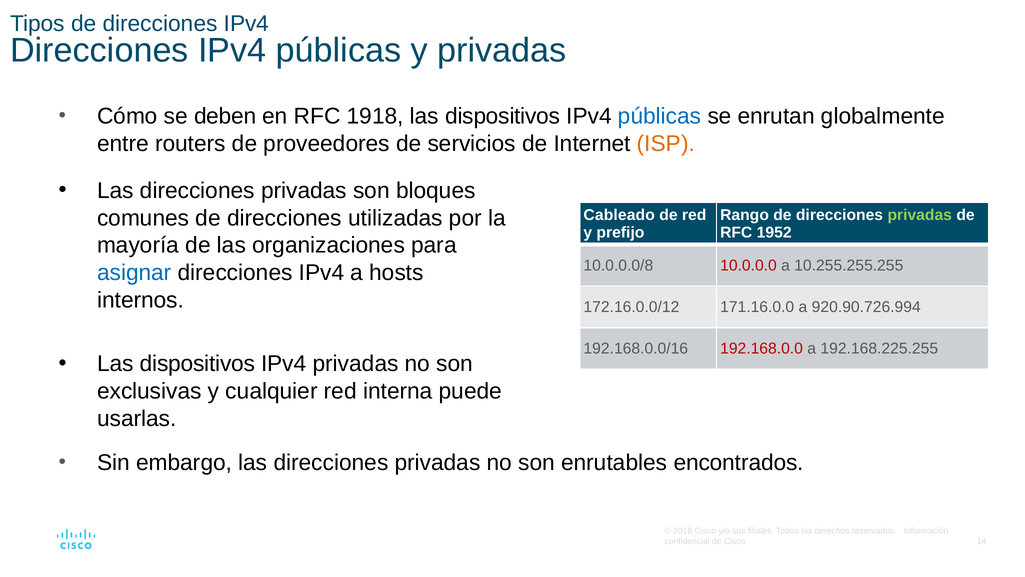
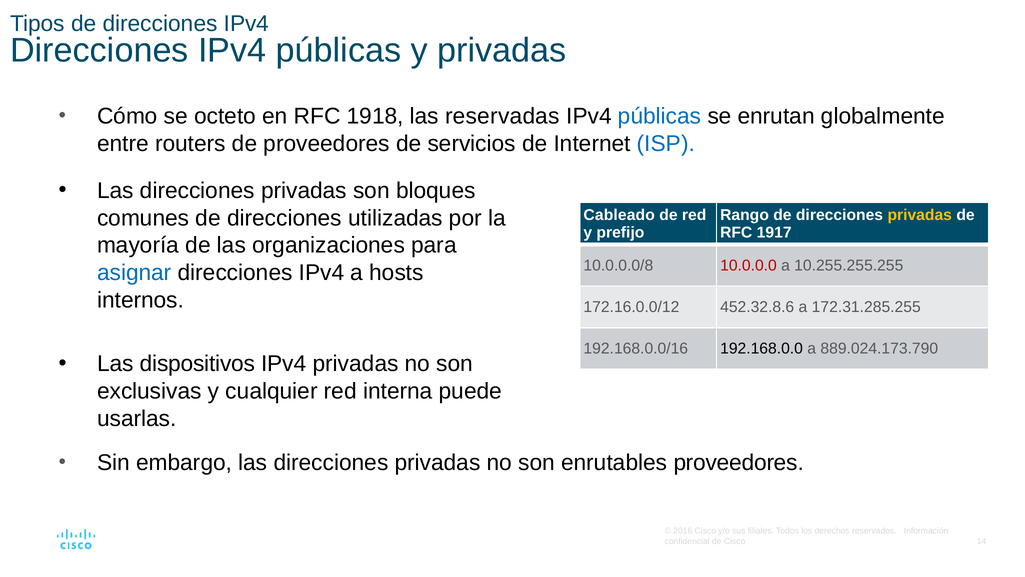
deben: deben -> octeto (225, 116)
1918 las dispositivos: dispositivos -> reservadas (502, 116)
ISP colour: orange -> blue (666, 144)
privadas colour: light green -> yellow (920, 215)
1952: 1952 -> 1917 (774, 232)
171.16.0.0: 171.16.0.0 -> 452.32.8.6 (757, 307)
920.90.726.994: 920.90.726.994 -> 172.31.285.255 (866, 307)
192.168.0.0 colour: red -> black (762, 349)
192.168.225.255: 192.168.225.255 -> 889.024.173.790 (879, 349)
enrutables encontrados: encontrados -> proveedores (739, 462)
